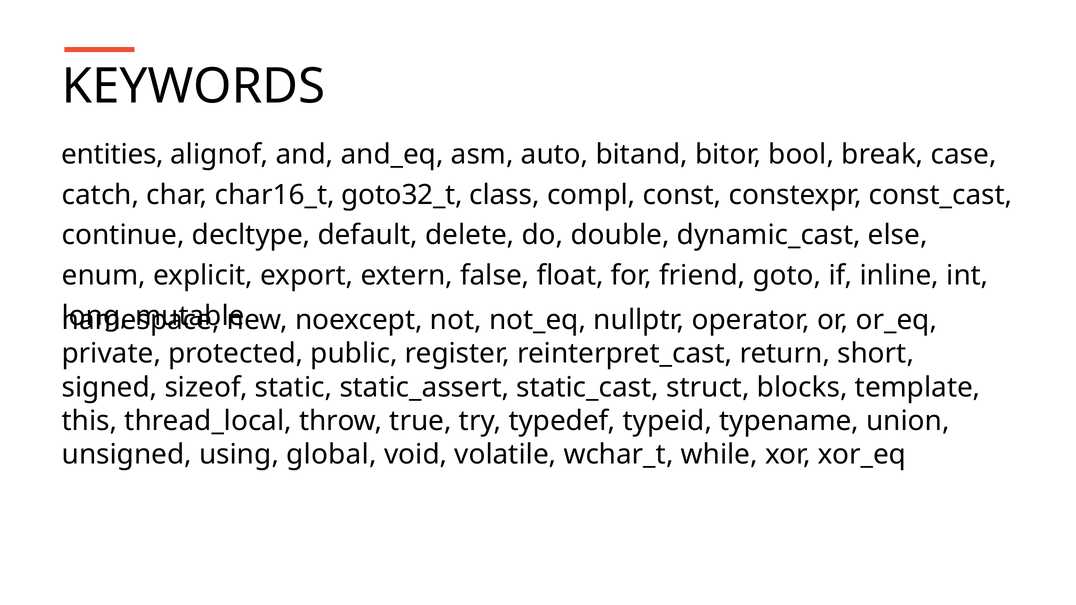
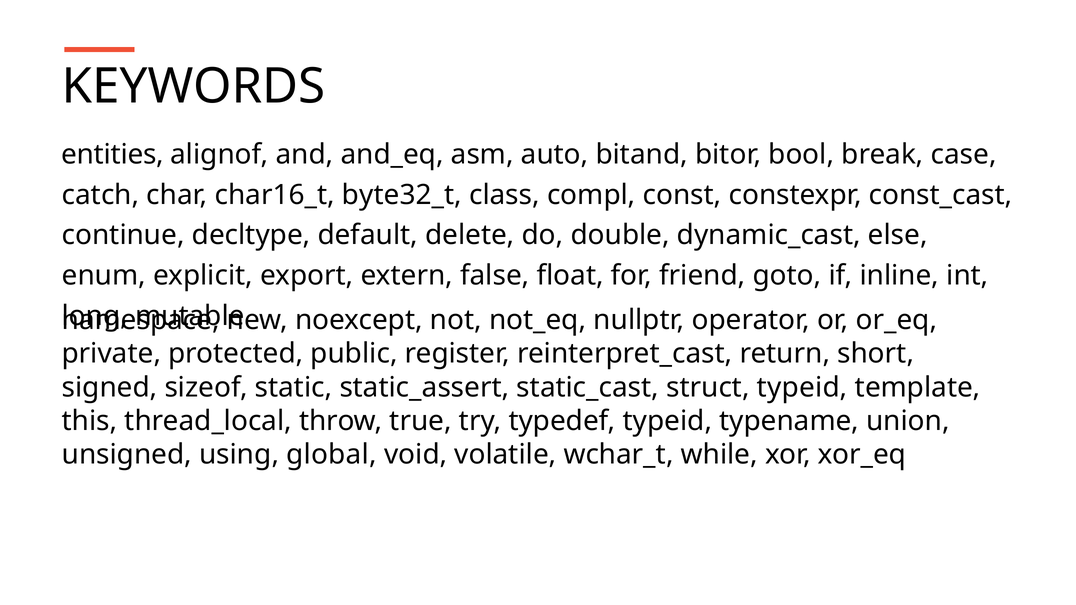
goto32_t: goto32_t -> byte32_t (402, 195)
struct blocks: blocks -> typeid (802, 387)
